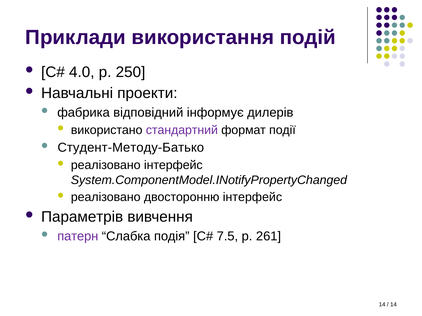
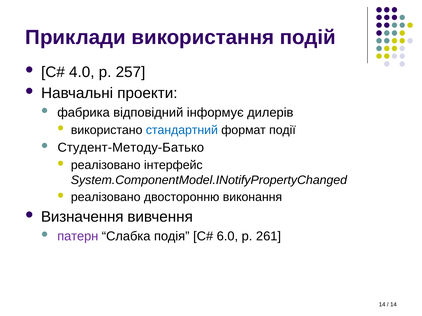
250: 250 -> 257 (131, 72)
стандартний colour: purple -> blue (182, 130)
двосторонню інтерфейс: інтерфейс -> виконання (252, 198)
Параметрів: Параметрів -> Визначення (82, 217)
7.5: 7.5 -> 6.0 (227, 237)
